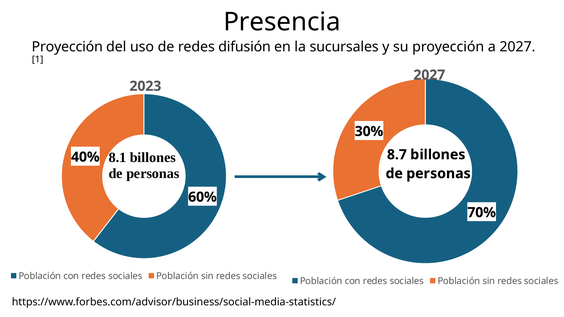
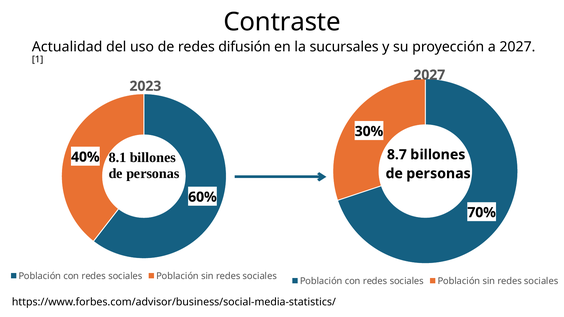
Presencia: Presencia -> Contraste (282, 22)
Proyección: Proyección -> Actualidad (67, 47)
